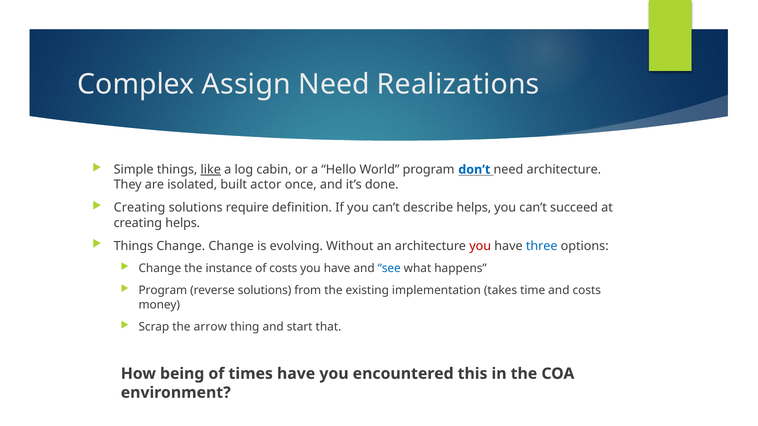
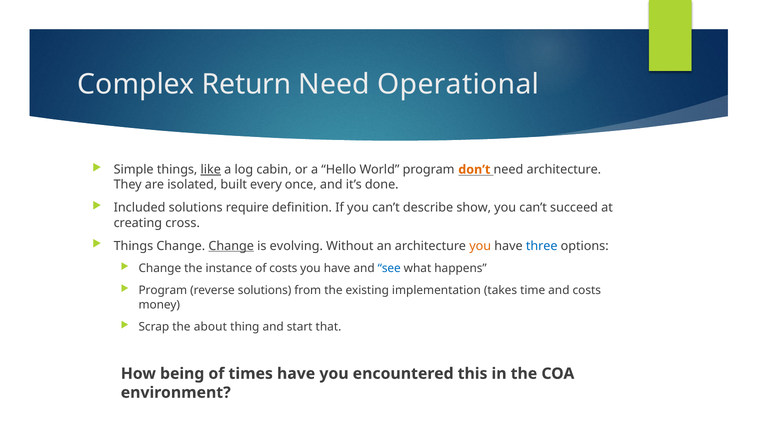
Assign: Assign -> Return (247, 84)
Realizations: Realizations -> Operational (458, 84)
don’t colour: blue -> orange (474, 170)
actor: actor -> every (266, 185)
Creating: Creating -> Included (140, 208)
describe helps: helps -> show (474, 208)
creating helps: helps -> cross (183, 223)
Change underline: none -> present (231, 246)
you colour: red -> orange (480, 246)
arrow: arrow -> about (210, 327)
